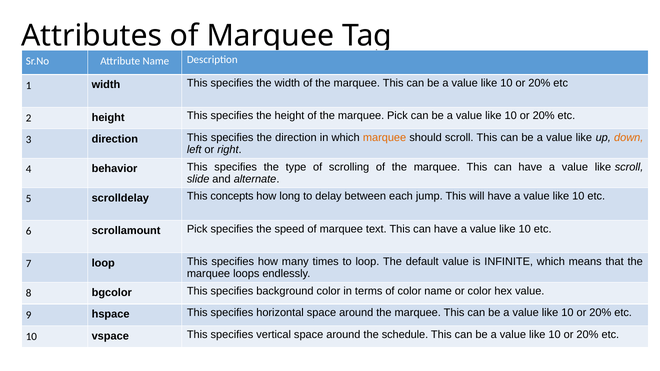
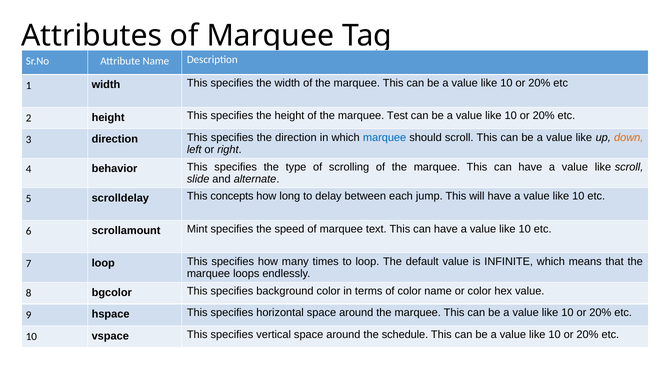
marquee Pick: Pick -> Test (397, 116)
marquee colour: orange -> blue (385, 138)
scrollamount Pick: Pick -> Mint (197, 229)
